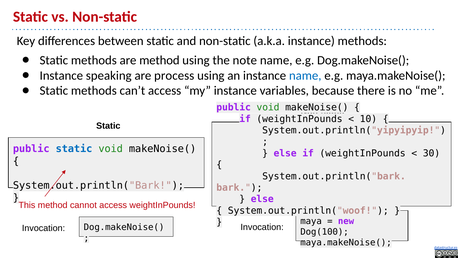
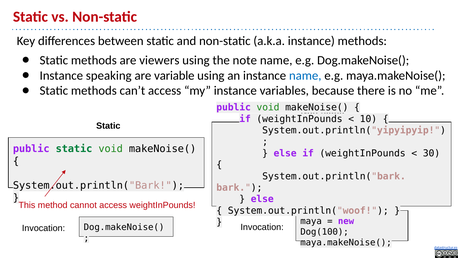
are method: method -> viewers (159, 60)
process: process -> variable (174, 75)
static colour: blue -> green (74, 149)
